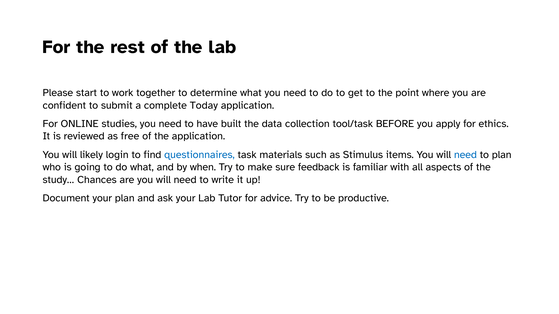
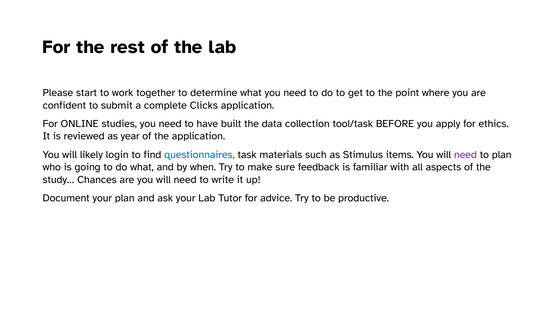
Today: Today -> Clicks (204, 105)
free: free -> year (130, 136)
need colour: blue -> purple (465, 155)
